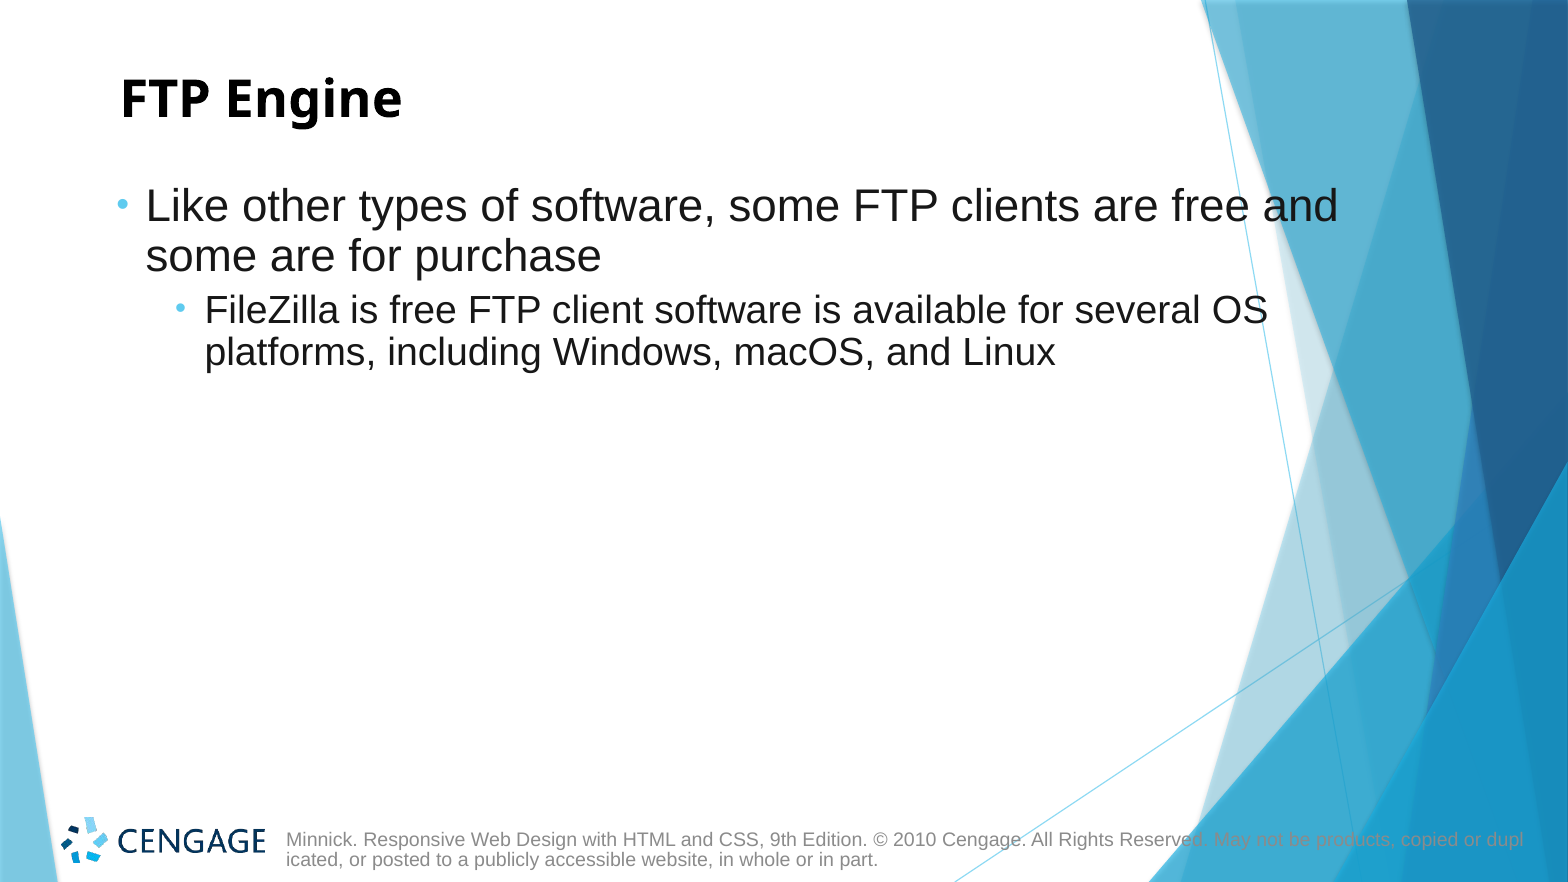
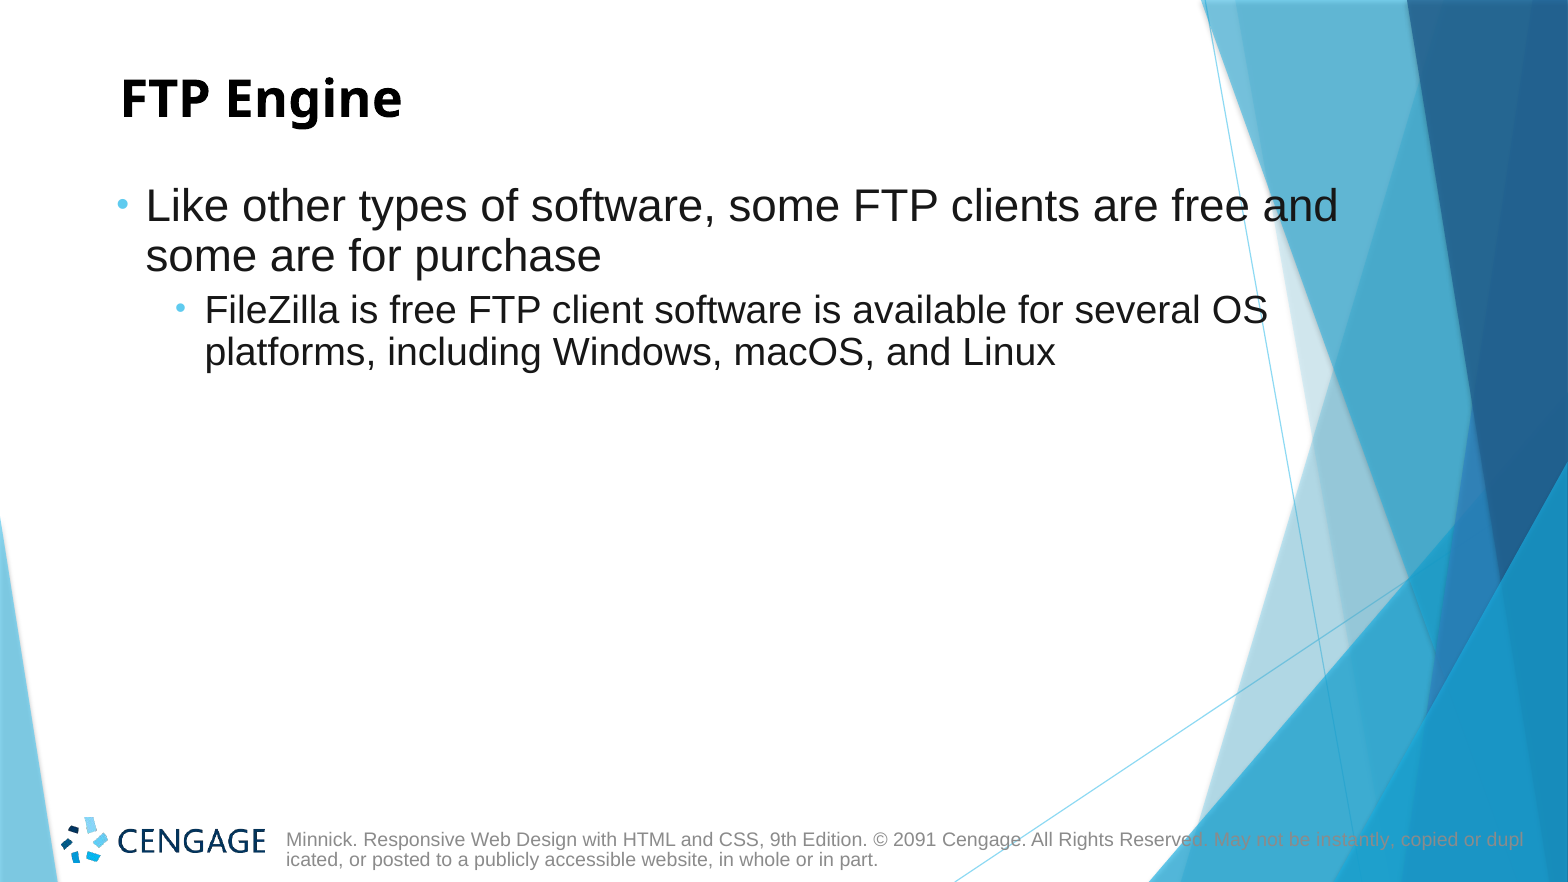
2010: 2010 -> 2091 (915, 840)
products: products -> instantly (1356, 840)
